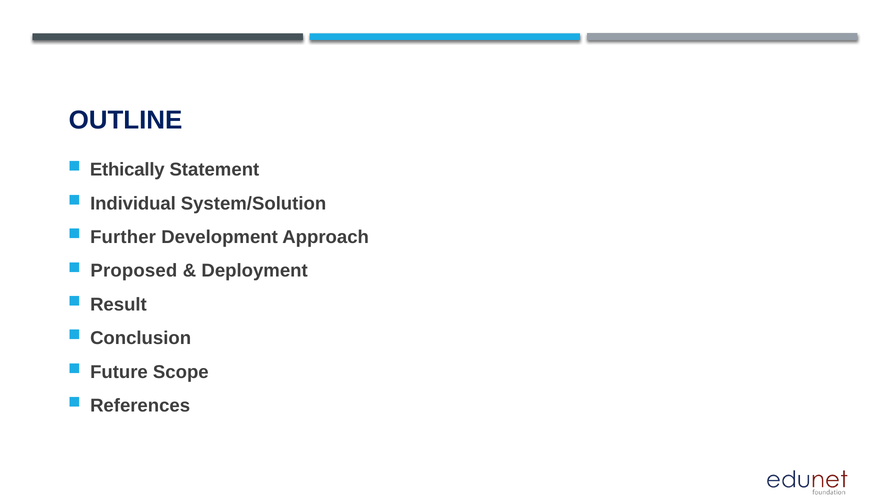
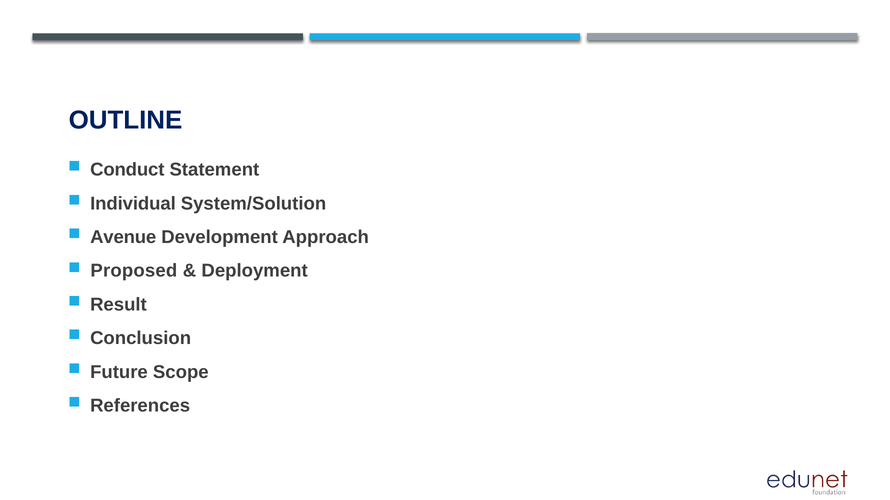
Ethically: Ethically -> Conduct (127, 170)
Further: Further -> Avenue (123, 237)
